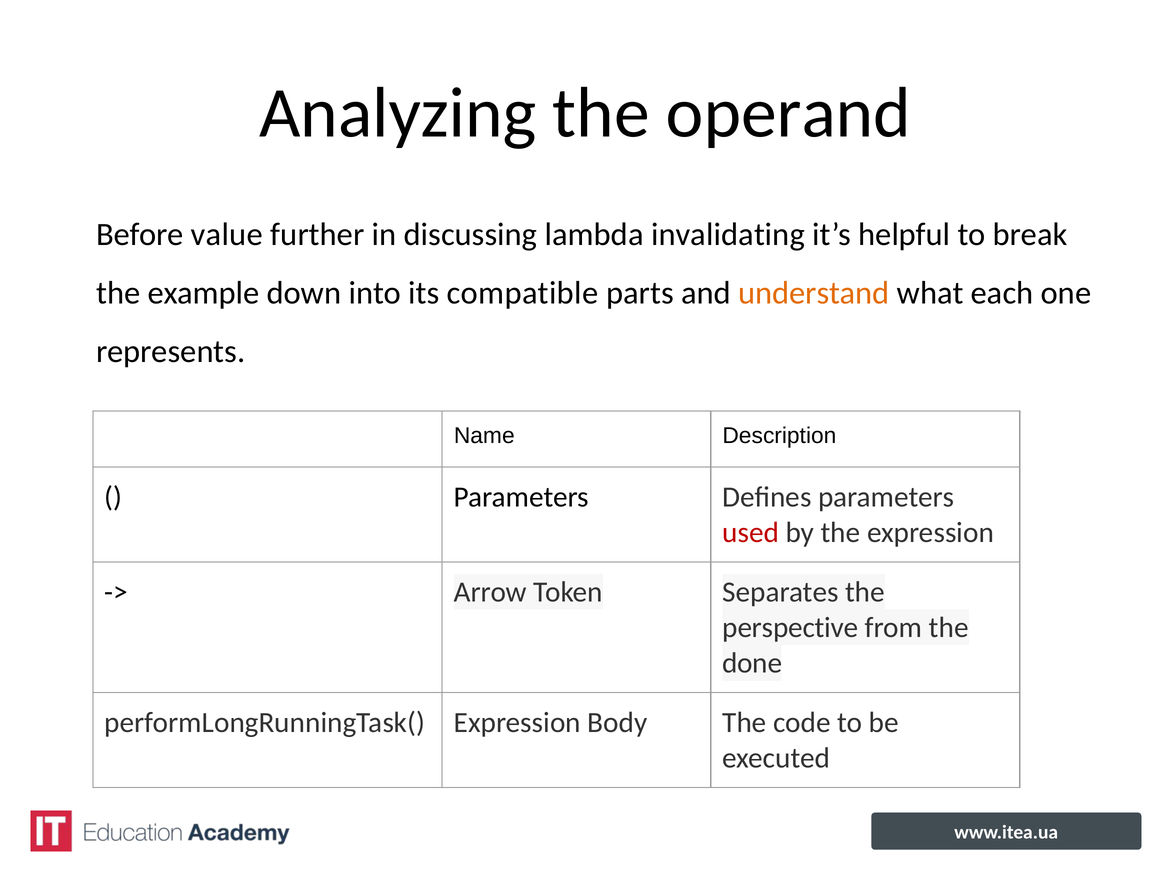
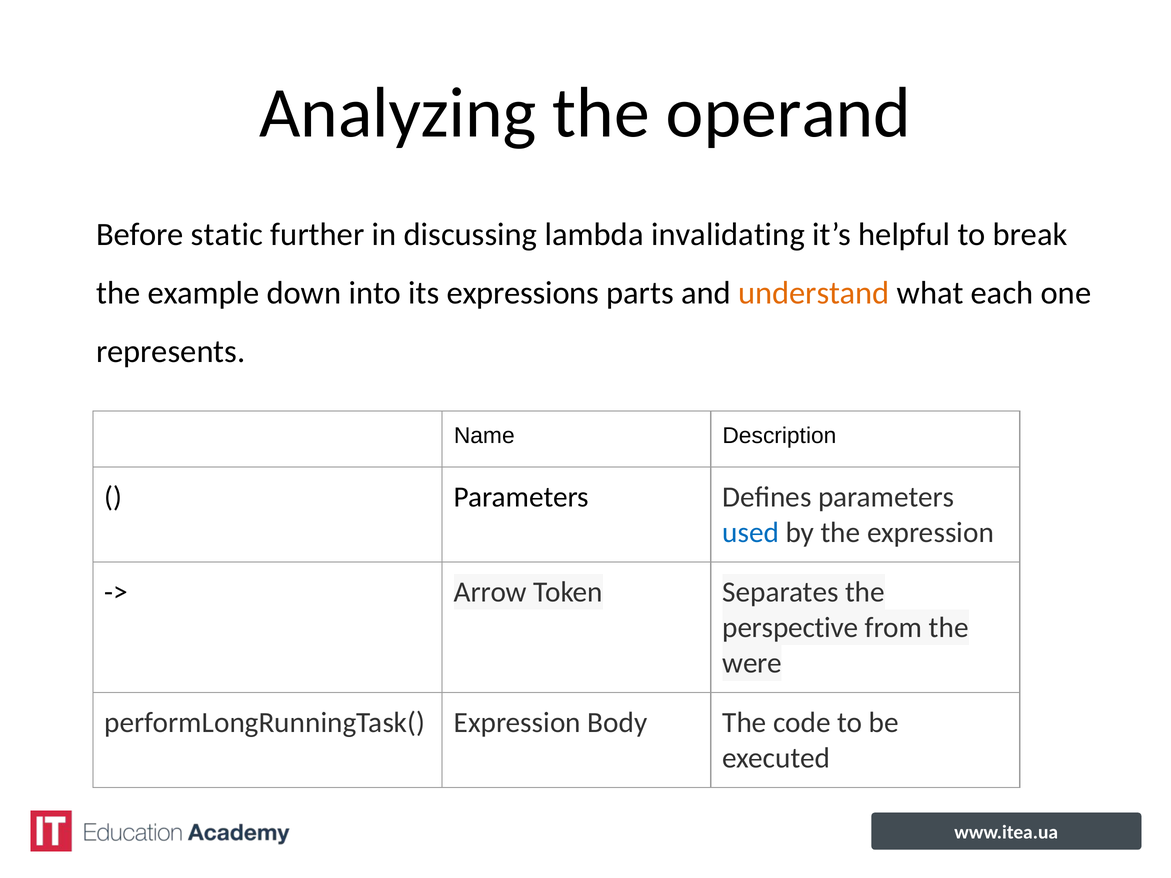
value: value -> static (227, 235)
compatible: compatible -> expressions (523, 293)
used colour: red -> blue (751, 533)
done: done -> were (752, 664)
